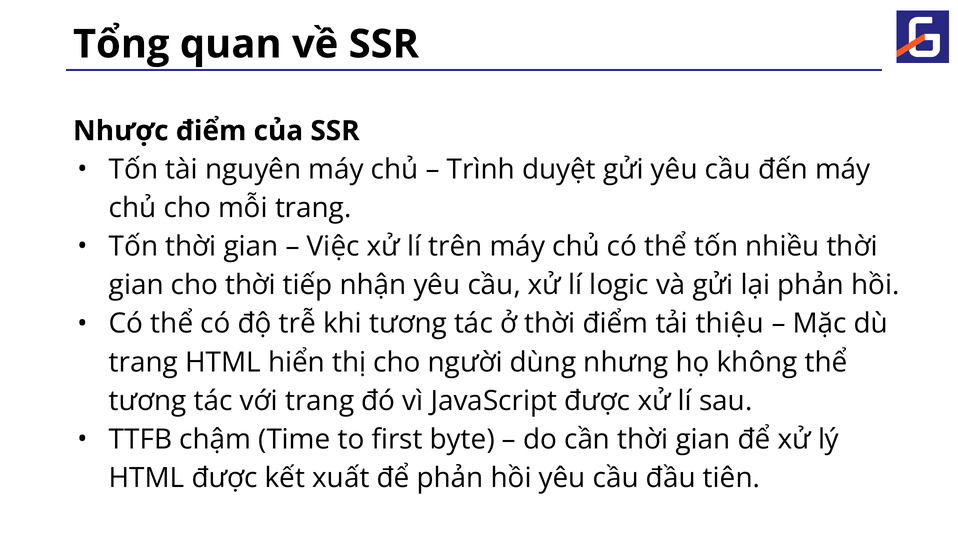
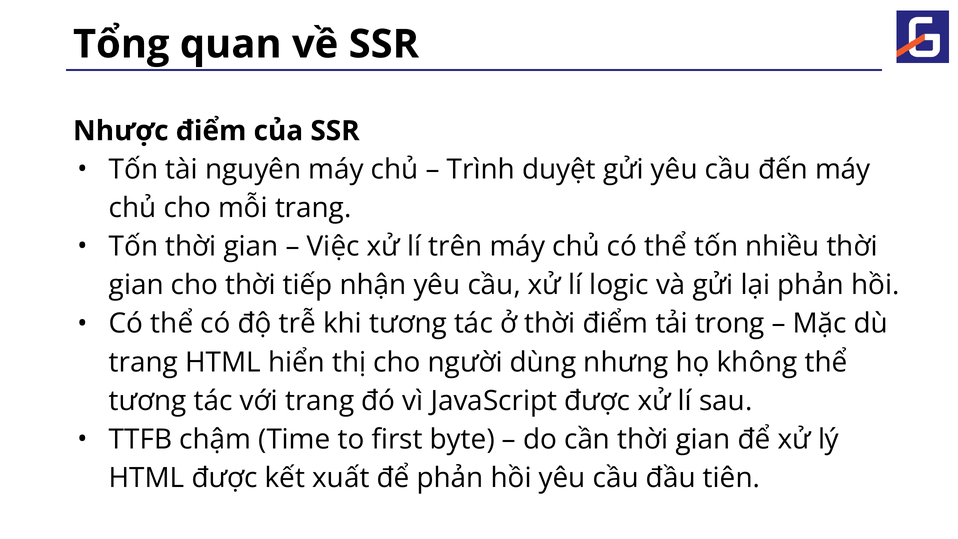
thiệu: thiệu -> trong (730, 324)
